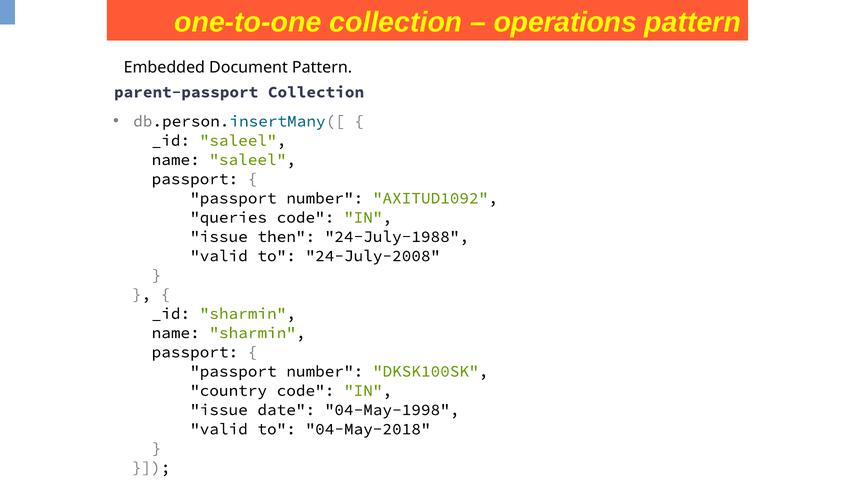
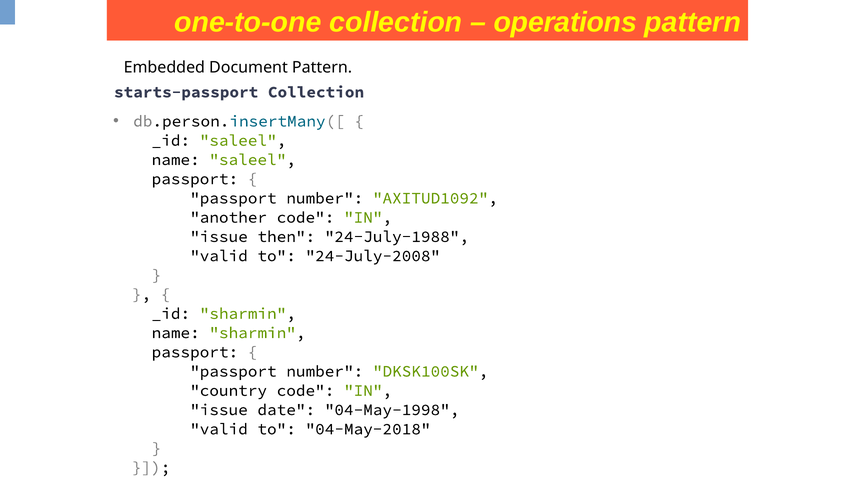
parent-passport: parent-passport -> starts-passport (186, 92)
queries: queries -> another (229, 217)
